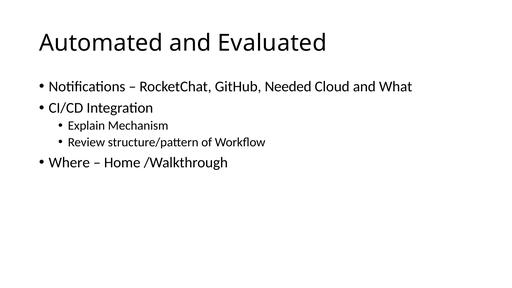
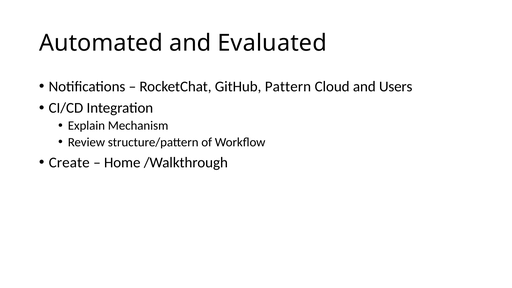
Needed: Needed -> Pattern (288, 87)
What: What -> Users (396, 87)
Where: Where -> Create (69, 162)
